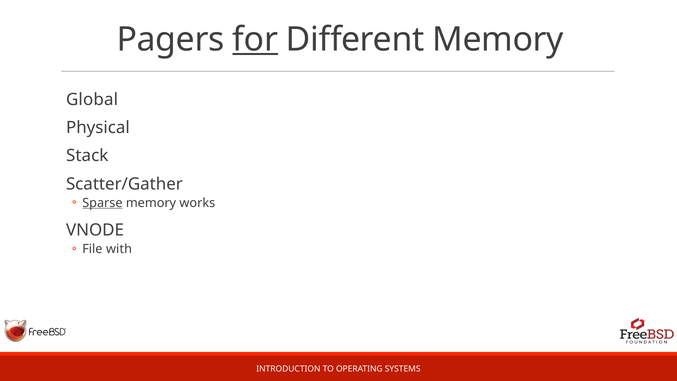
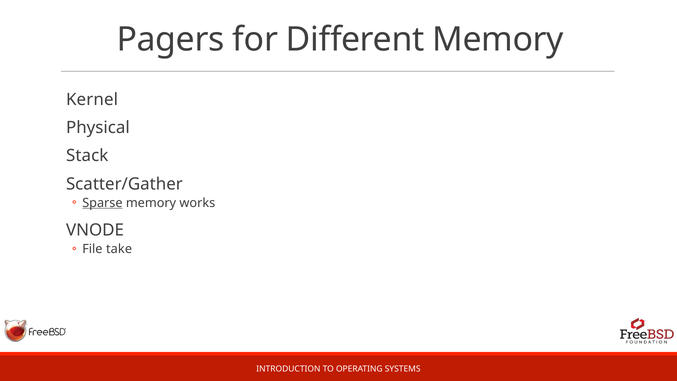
for underline: present -> none (255, 39)
Global: Global -> Kernel (92, 99)
with: with -> take (119, 249)
